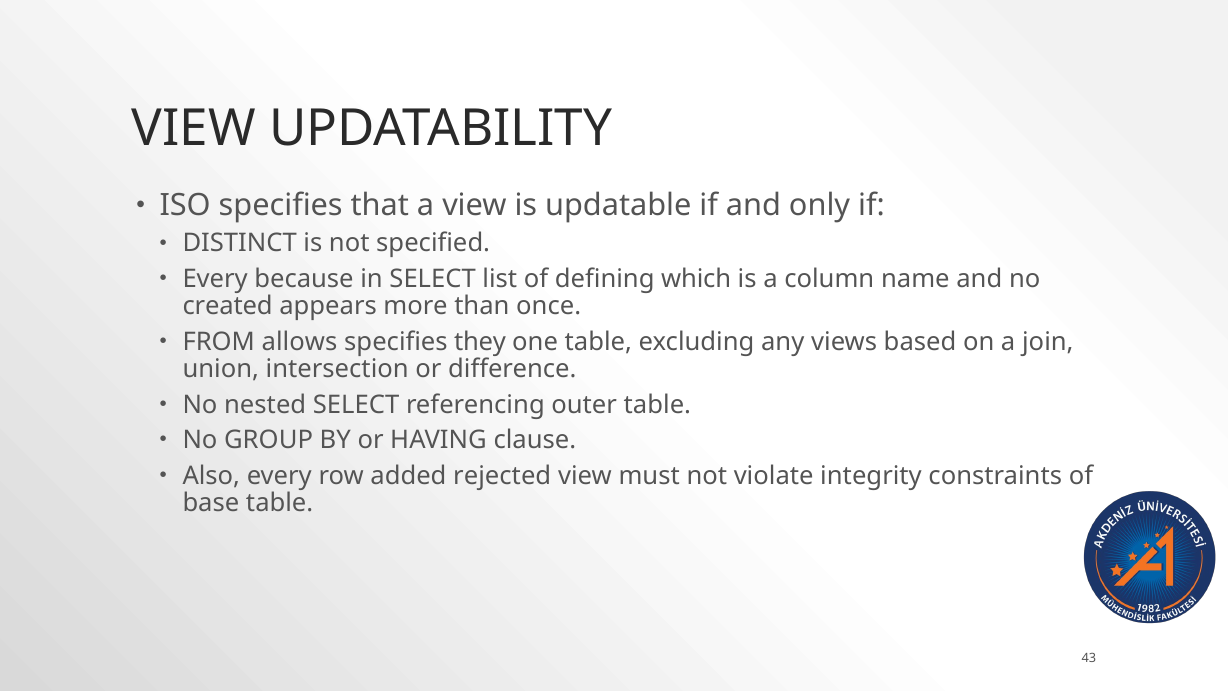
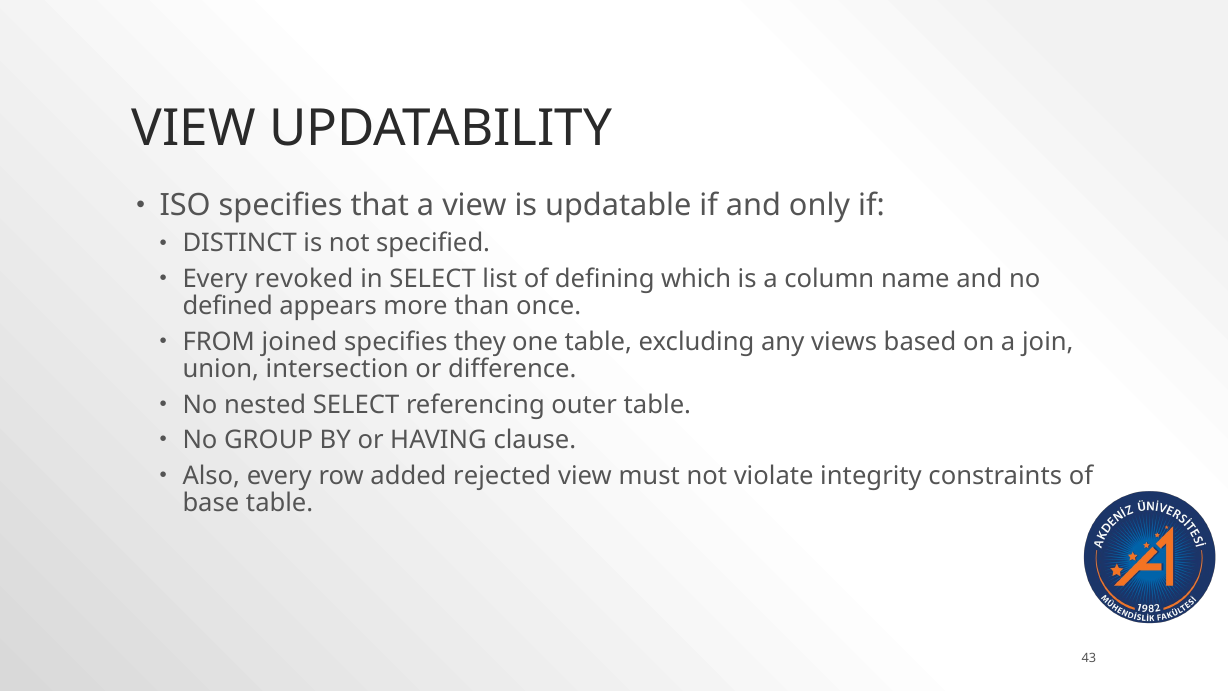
because: because -> revoked (304, 279)
created: created -> defined (228, 306)
allows: allows -> joined (299, 342)
